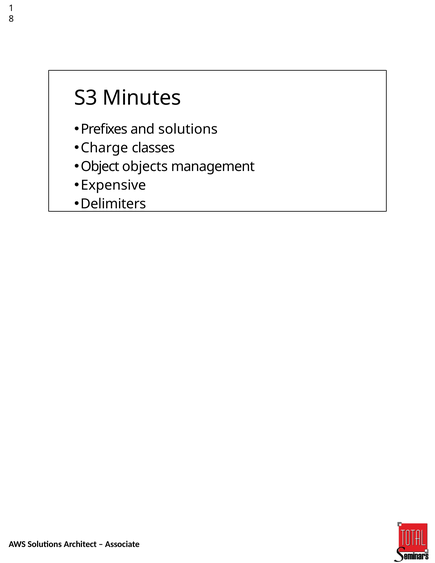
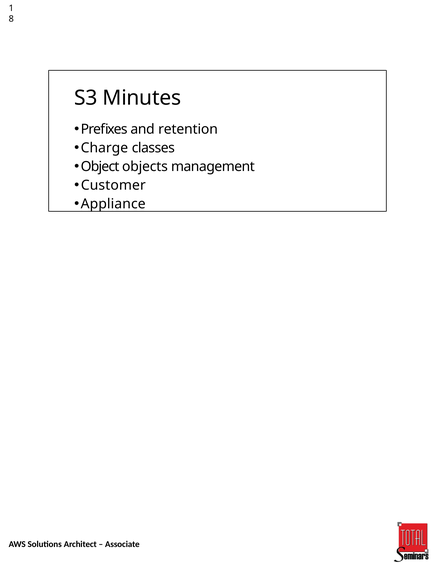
and solutions: solutions -> retention (188, 129)
Expensive: Expensive -> Customer (113, 185)
Delimiters: Delimiters -> Appliance (113, 204)
